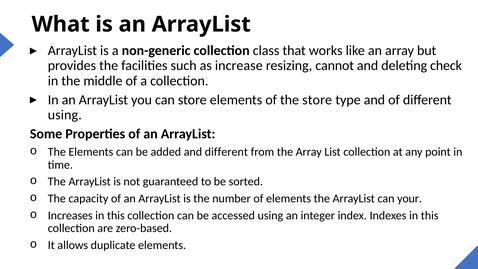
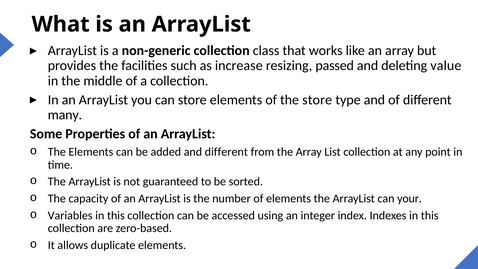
cannot: cannot -> passed (335, 66)
check: check -> value (446, 66)
using: using -> many (65, 115)
Increases: Increases -> Variables (70, 215)
